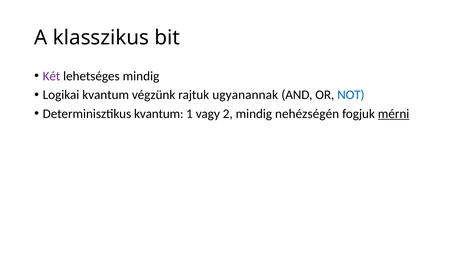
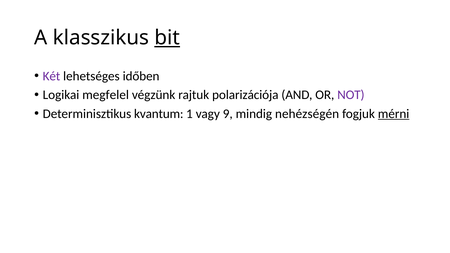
bit underline: none -> present (167, 38)
lehetséges mindig: mindig -> időben (141, 76)
Logikai kvantum: kvantum -> megfelel (106, 95)
ugyanannak: ugyanannak -> polarizációja (245, 95)
NOT colour: blue -> purple (351, 95)
2: 2 -> 9 (228, 114)
